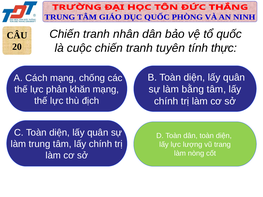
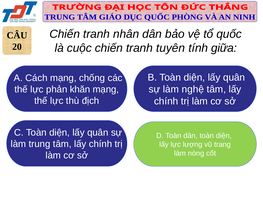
thực: thực -> giữa (224, 48)
bằng: bằng -> nghệ (193, 89)
